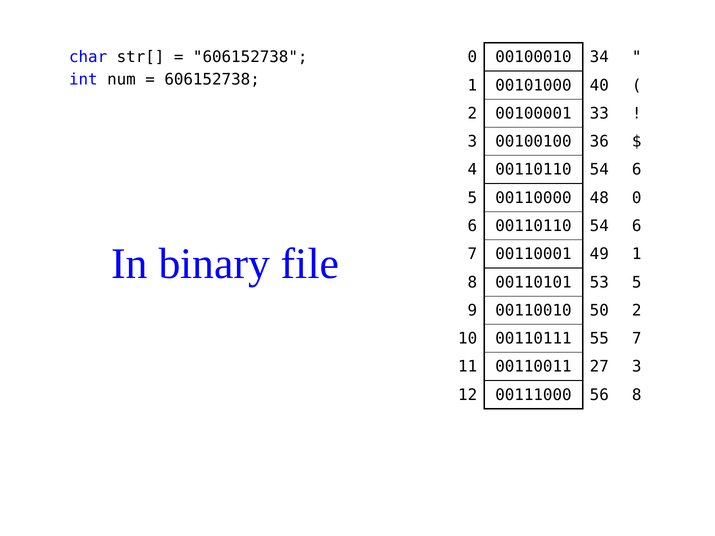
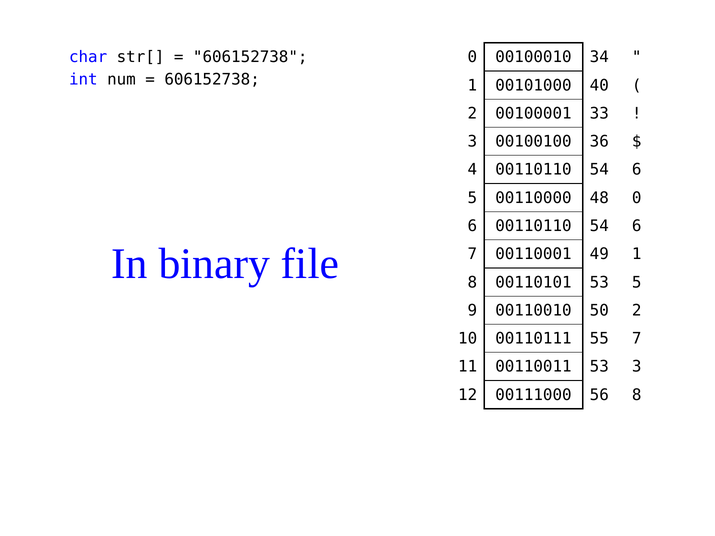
00110011 27: 27 -> 53 (599, 367)
